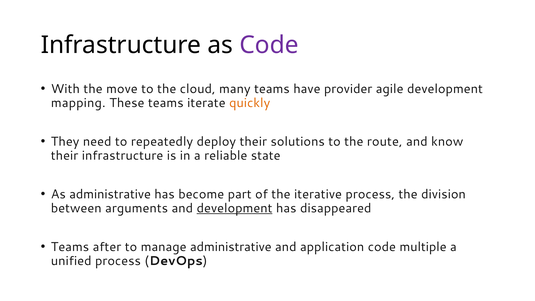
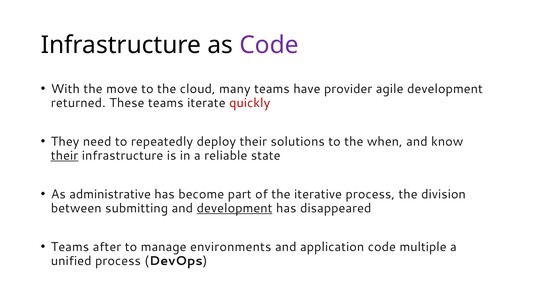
mapping: mapping -> returned (78, 103)
quickly colour: orange -> red (250, 103)
route: route -> when (385, 142)
their underline: none -> present (65, 155)
arguments: arguments -> submitting (137, 208)
manage administrative: administrative -> environments (231, 247)
